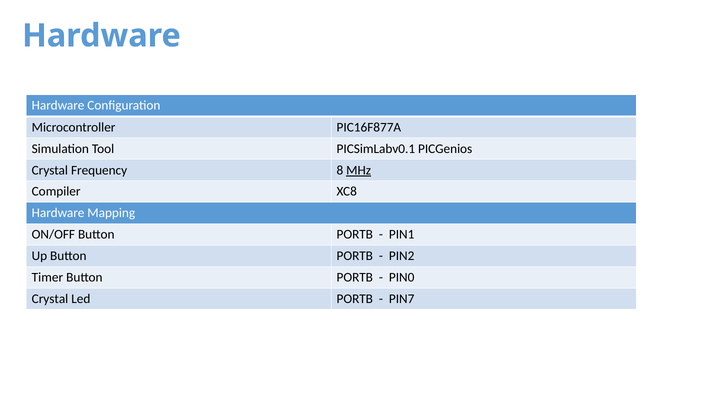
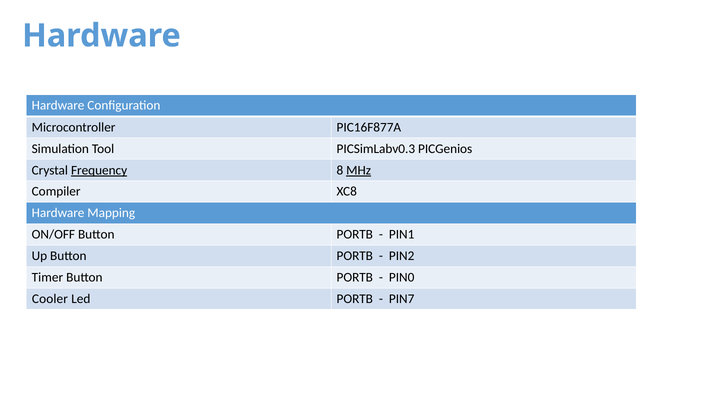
PICSimLabv0.1: PICSimLabv0.1 -> PICSimLabv0.3 (376, 149)
Frequency underline: none -> present (99, 170)
Crystal: Crystal -> Cooler (50, 299)
